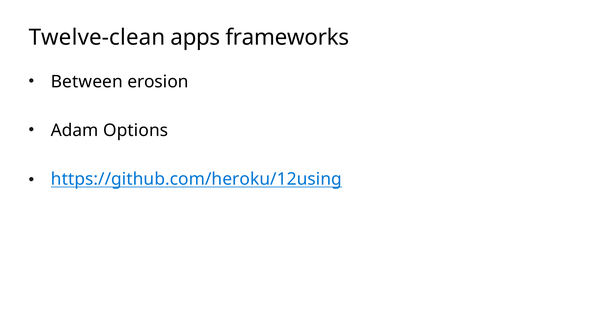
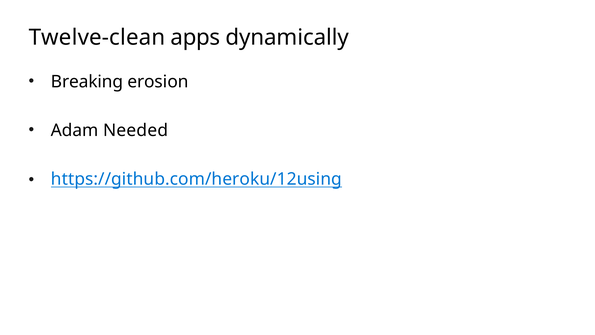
frameworks: frameworks -> dynamically (287, 37)
Between: Between -> Breaking (87, 82)
Options: Options -> Needed (136, 130)
